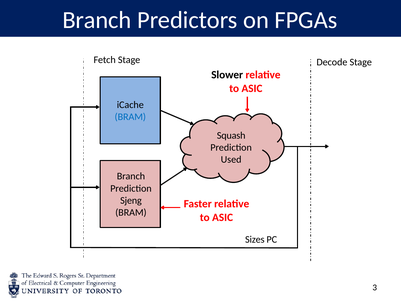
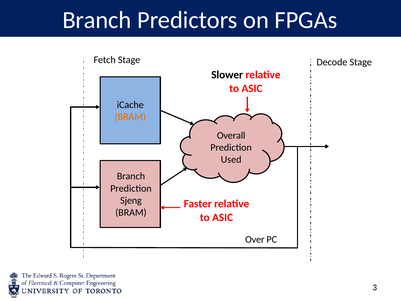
BRAM colour: blue -> orange (130, 117)
Squash: Squash -> Overall (231, 135)
Sizes: Sizes -> Over (255, 239)
